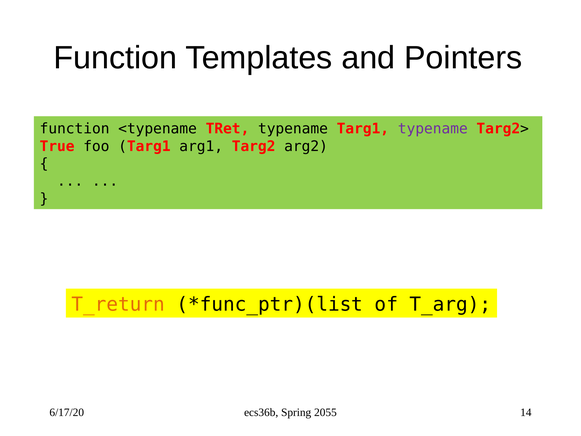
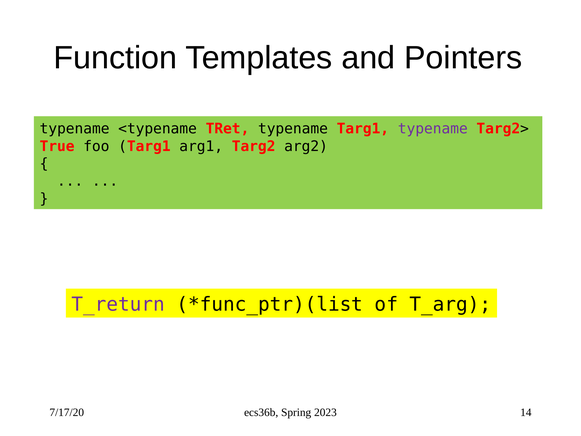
function: function -> typename (75, 129)
T_return colour: orange -> purple (118, 304)
6/17/20: 6/17/20 -> 7/17/20 (67, 412)
2055: 2055 -> 2023 (325, 412)
